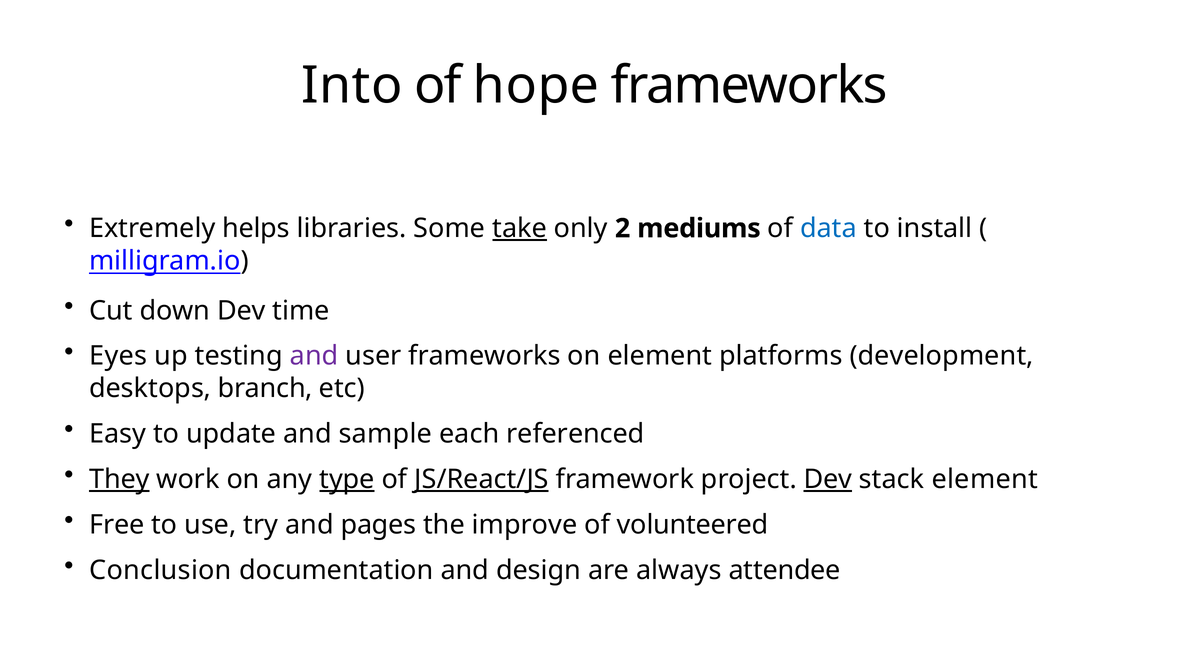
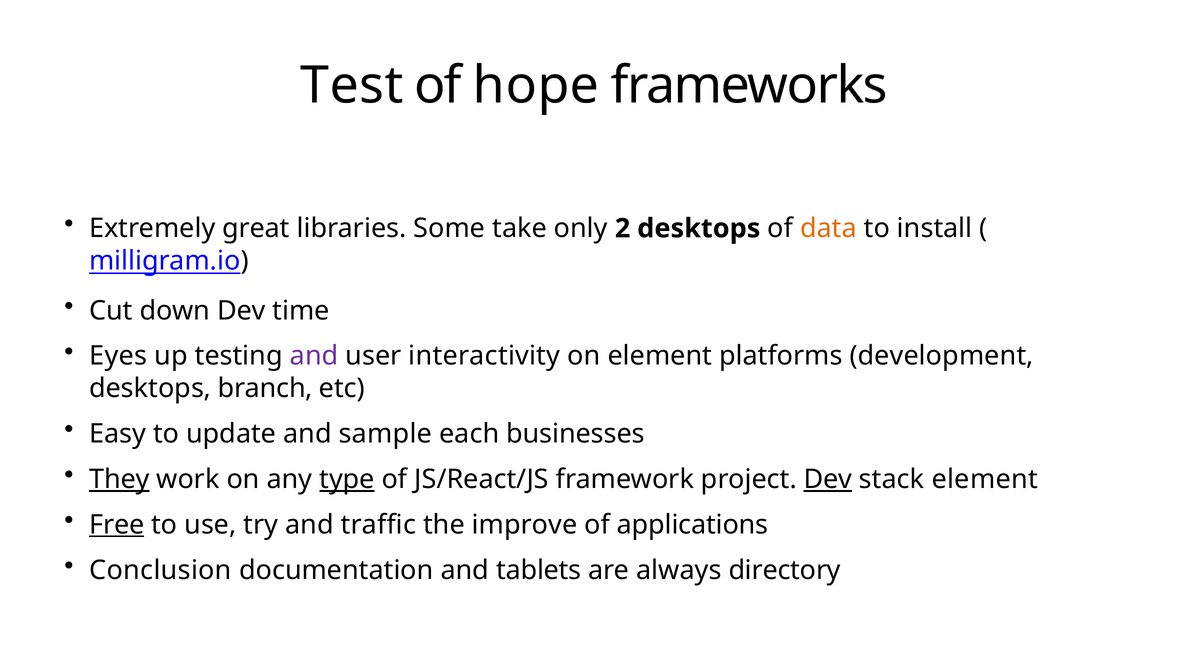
Into: Into -> Test (352, 86)
helps: helps -> great (256, 228)
take underline: present -> none (520, 228)
2 mediums: mediums -> desktops (699, 228)
data colour: blue -> orange (828, 228)
user frameworks: frameworks -> interactivity (484, 356)
referenced: referenced -> businesses (575, 434)
JS/React/JS underline: present -> none (482, 480)
Free underline: none -> present (117, 525)
pages: pages -> traffic (378, 525)
volunteered: volunteered -> applications (693, 525)
design: design -> tablets (539, 570)
attendee: attendee -> directory (785, 570)
